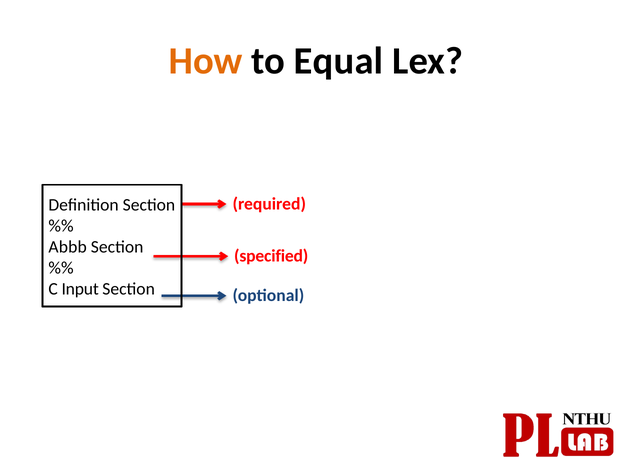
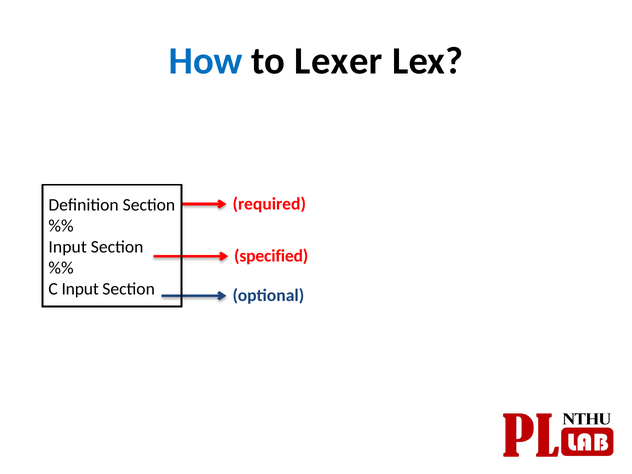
How colour: orange -> blue (206, 61)
Equal: Equal -> Lexer (339, 61)
Abbb: Abbb -> Input (68, 247)
